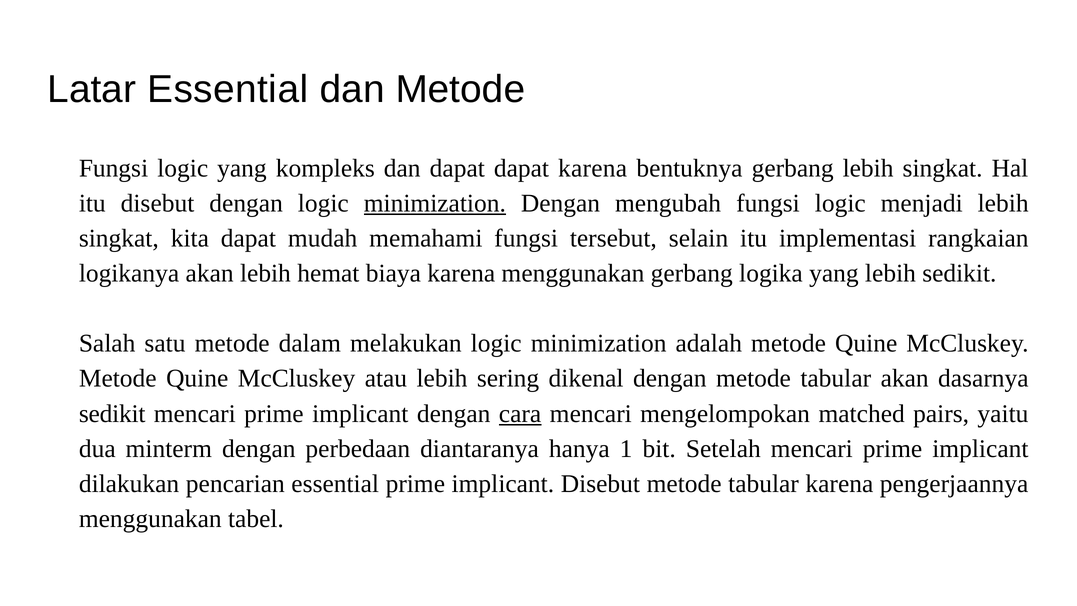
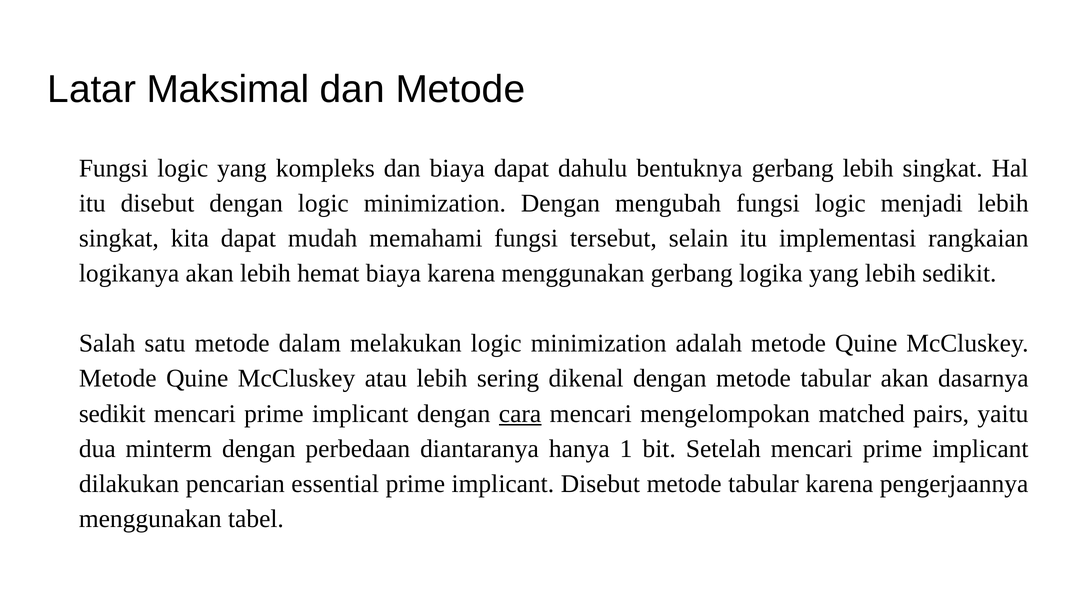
Latar Essential: Essential -> Maksimal (228, 89)
dan dapat: dapat -> biaya (457, 168)
dapat karena: karena -> dahulu (593, 168)
minimization underline: present -> none (435, 203)
